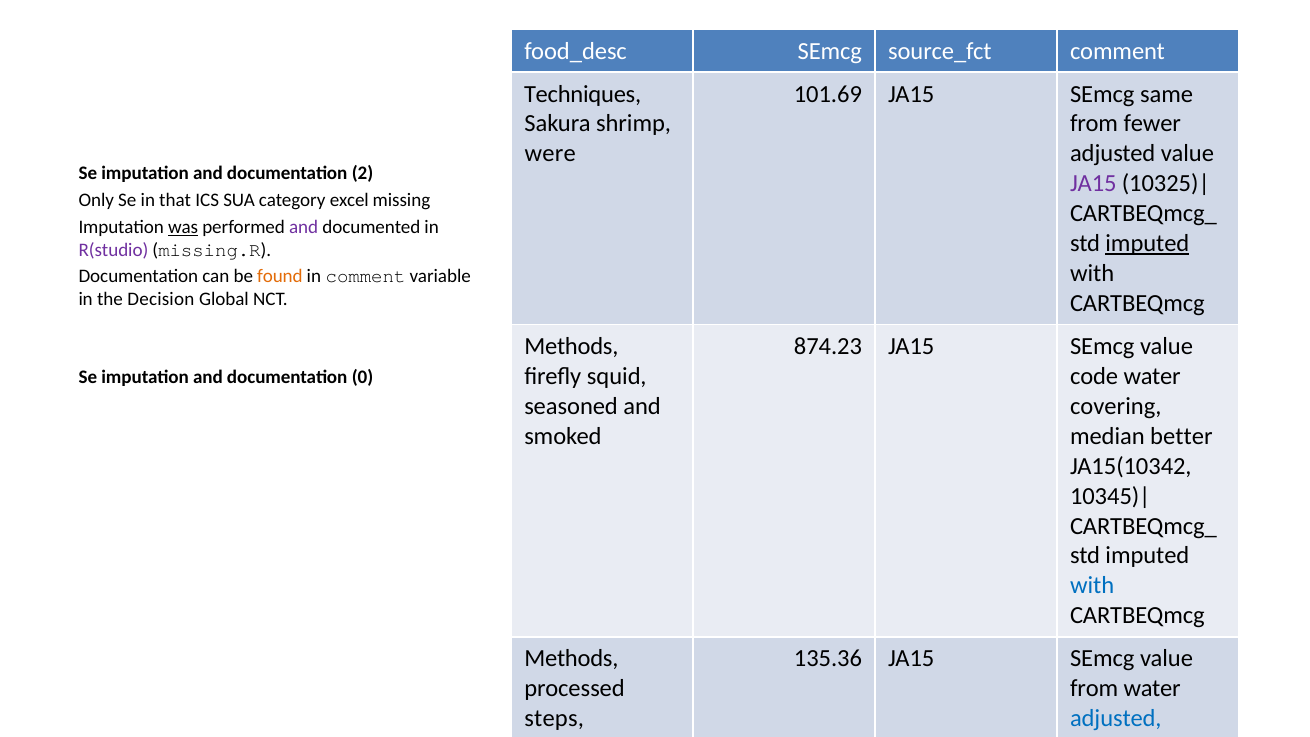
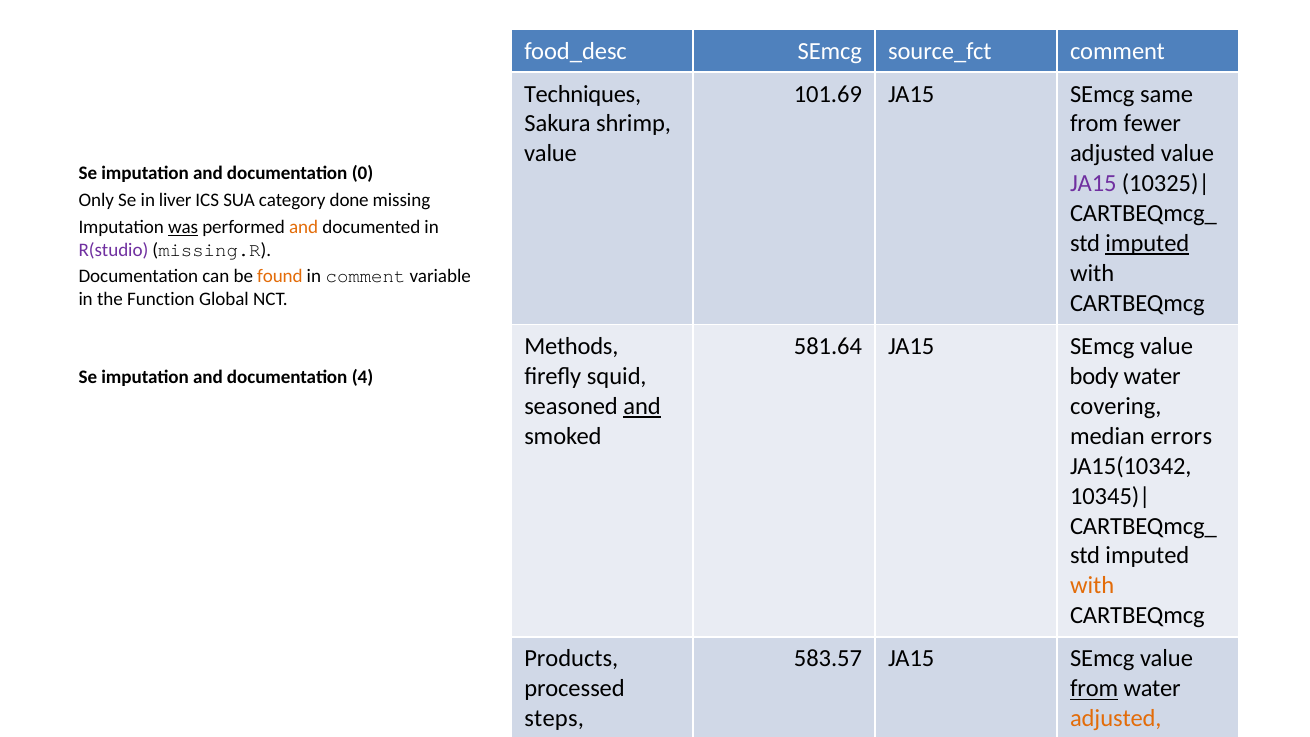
were: were -> value (550, 154)
2: 2 -> 0 (363, 174)
that: that -> liver (175, 200)
excel: excel -> done (349, 200)
and colour: purple -> orange (304, 227)
Decision: Decision -> Function (161, 299)
874.23: 874.23 -> 581.64 (828, 346)
code: code -> body (1094, 376)
0: 0 -> 4 (363, 377)
and underline: none -> present (642, 406)
better: better -> errors (1181, 436)
with colour: blue -> orange (1092, 586)
Methods: Methods -> Products (571, 659)
135.36: 135.36 -> 583.57 (828, 659)
from underline: none -> present (1094, 689)
adjusted colour: blue -> orange (1116, 719)
